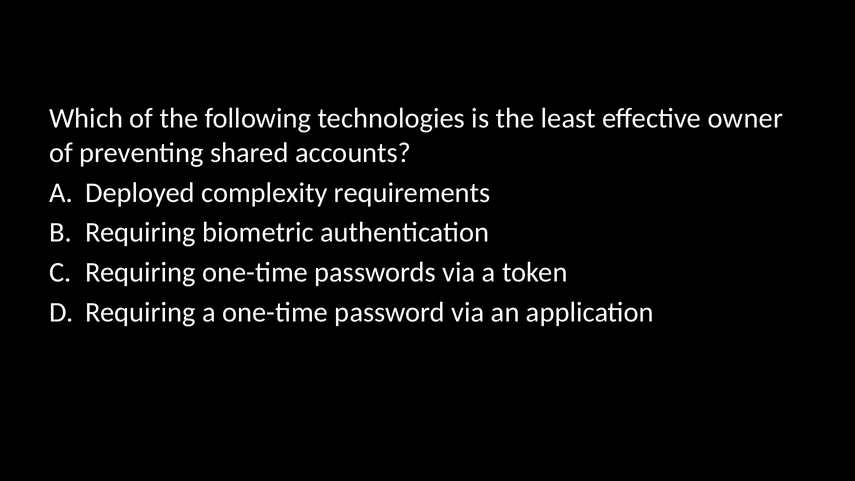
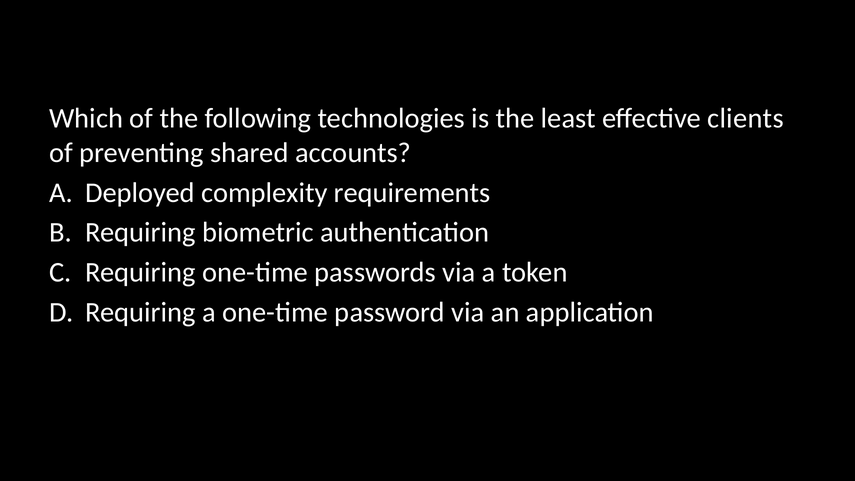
owner: owner -> clients (745, 118)
